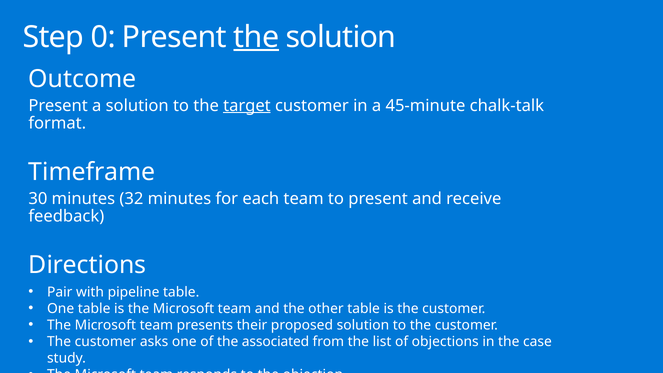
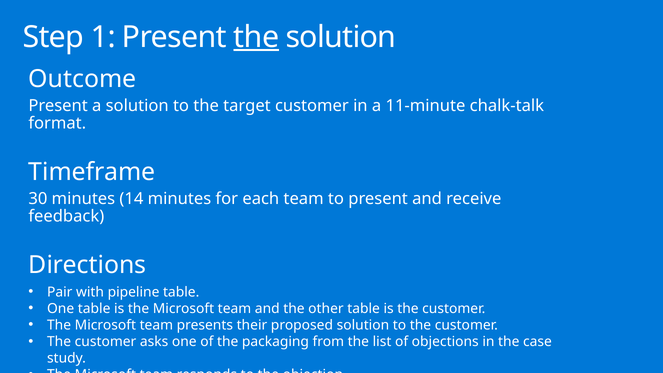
0: 0 -> 1 (103, 37)
target underline: present -> none (247, 106)
45-minute: 45-minute -> 11-minute (425, 106)
32: 32 -> 14 (131, 199)
associated: associated -> packaging (275, 342)
